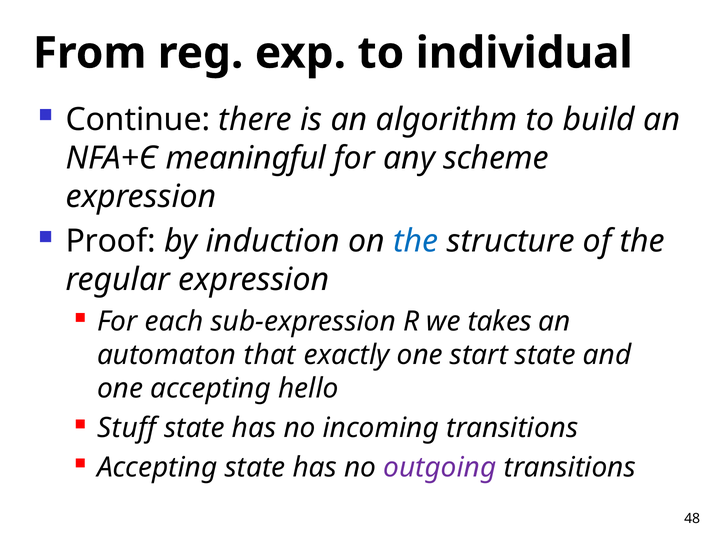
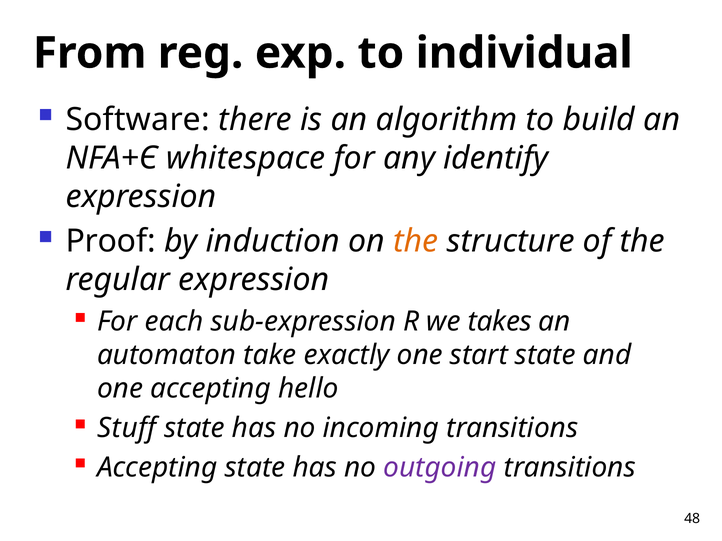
Continue: Continue -> Software (138, 120)
meaningful: meaningful -> whitespace (246, 158)
scheme: scheme -> identify (496, 158)
the colour: blue -> orange (416, 242)
that: that -> take (270, 355)
